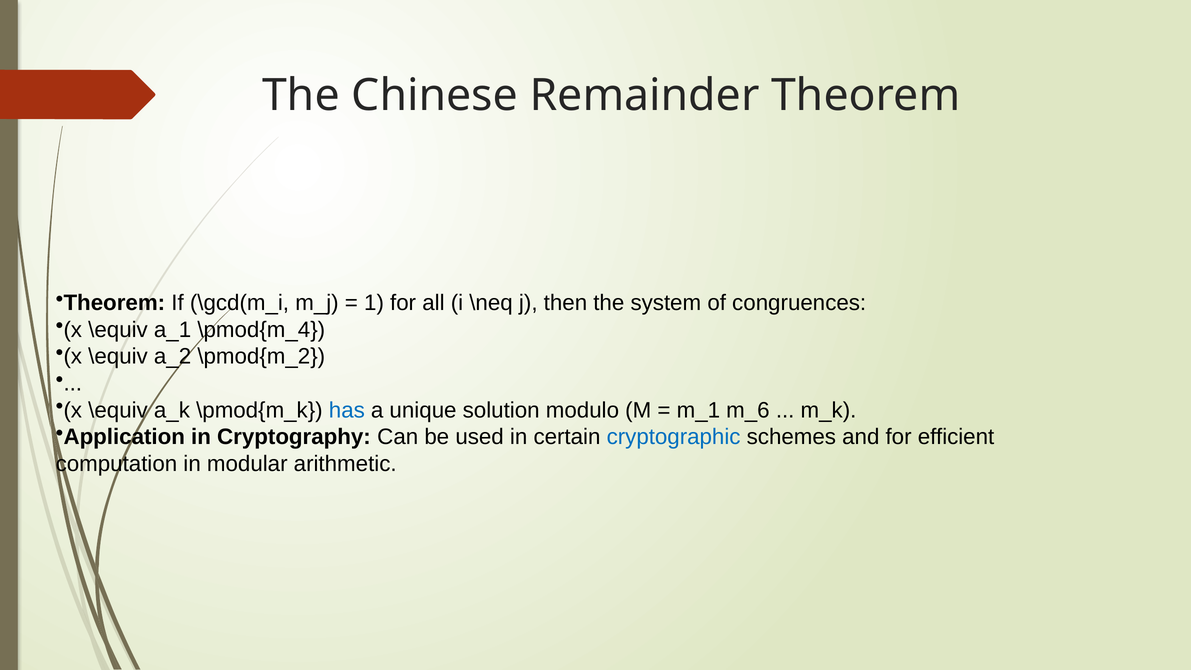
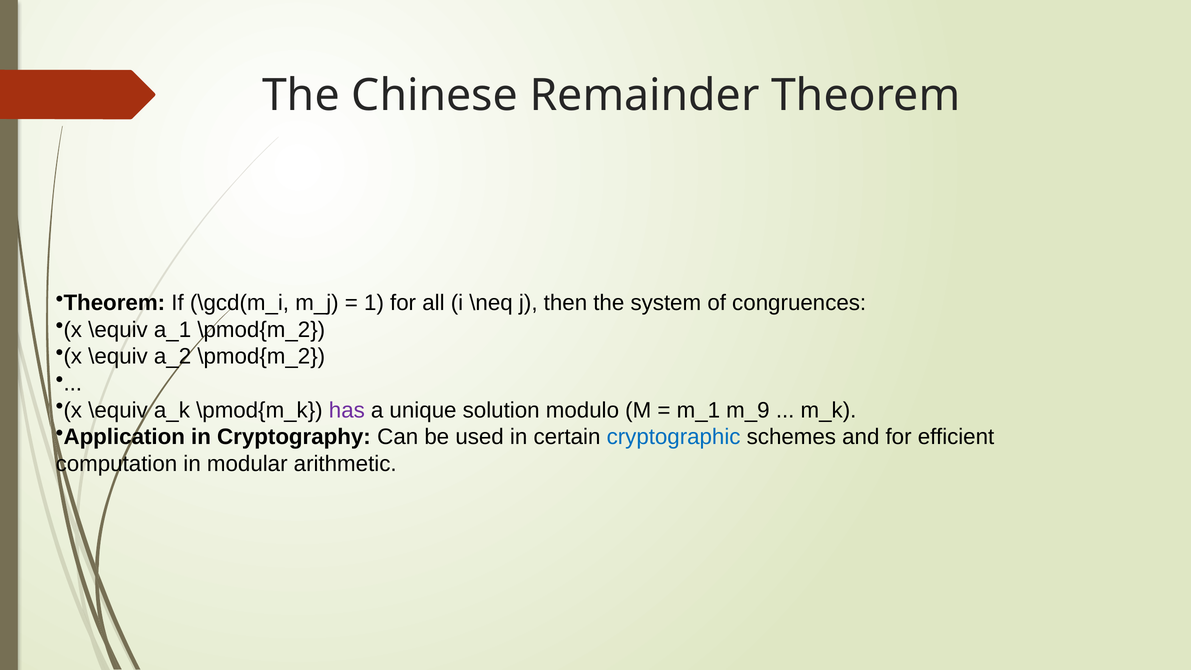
a_1 \pmod{m_4: \pmod{m_4 -> \pmod{m_2 (261, 330)
has colour: blue -> purple (347, 410)
m_6: m_6 -> m_9 (748, 410)
